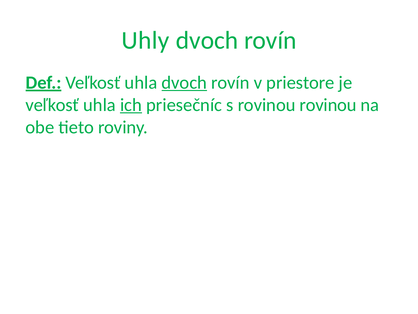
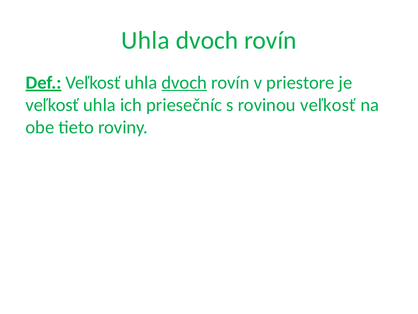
Uhly: Uhly -> Uhla (145, 40)
ich underline: present -> none (131, 105)
rovinou rovinou: rovinou -> veľkosť (328, 105)
